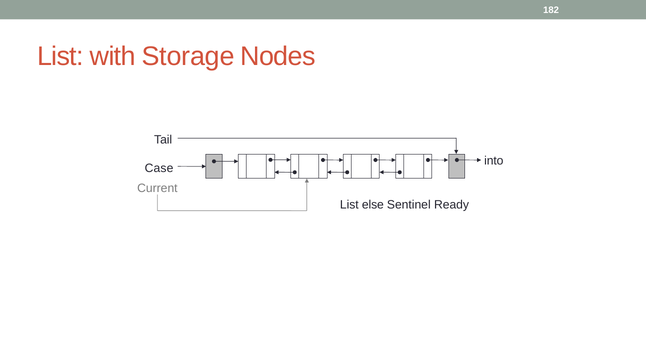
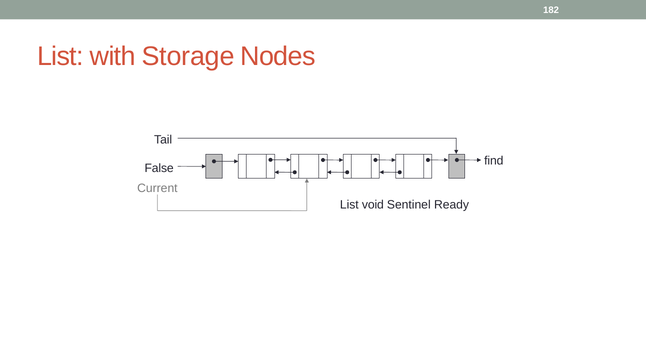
into: into -> find (494, 161)
Case: Case -> False (159, 168)
else: else -> void (373, 205)
